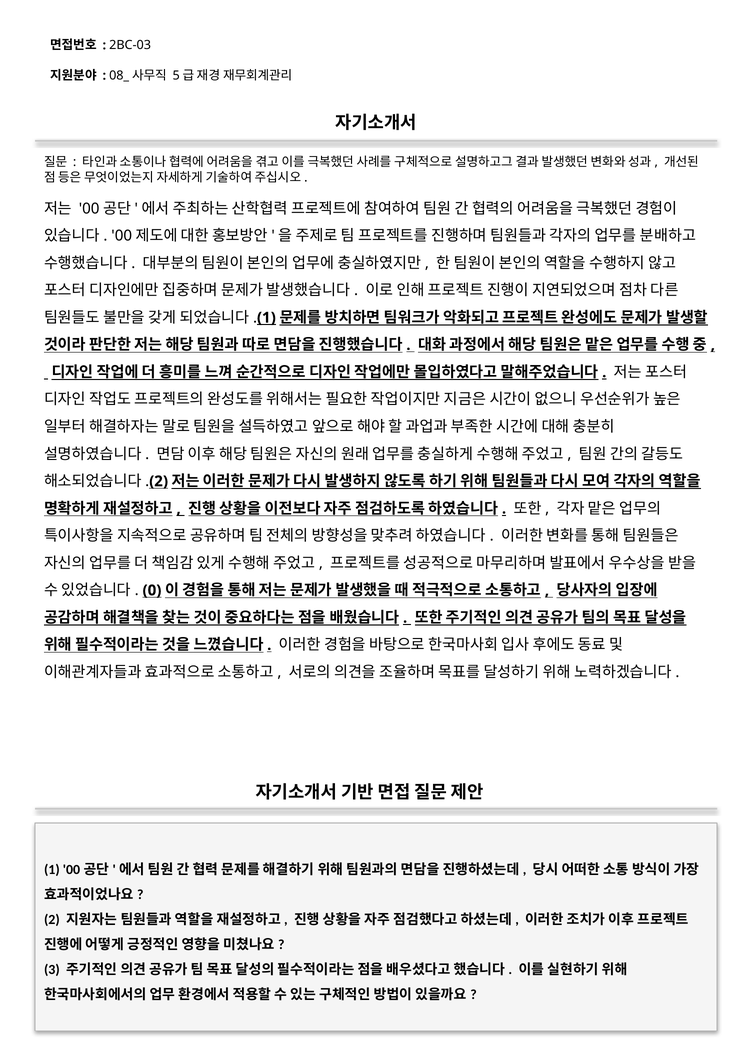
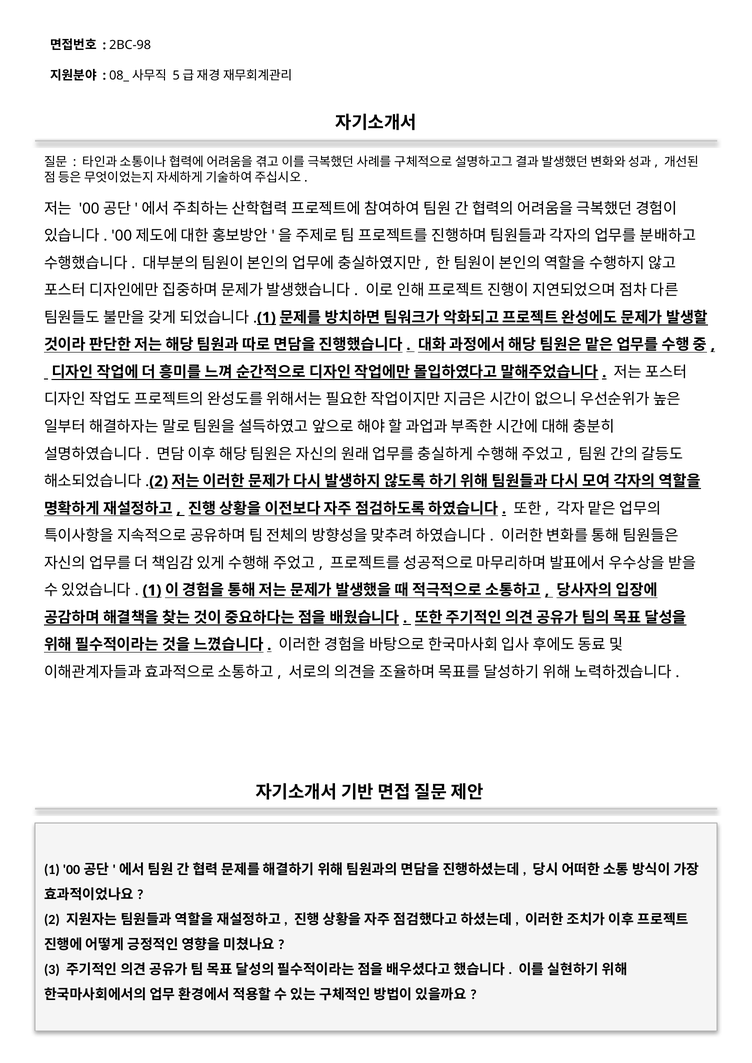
2BC-03: 2BC-03 -> 2BC-98 (130, 45)
0: 0 -> 1 (152, 591)
